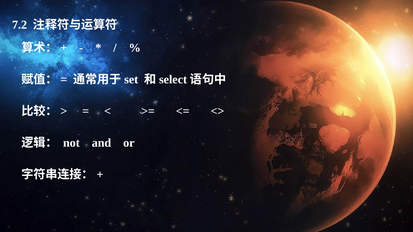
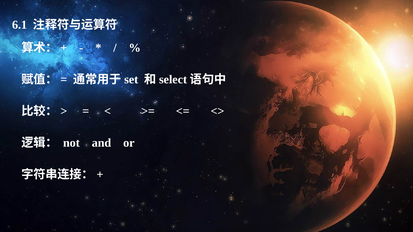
7.2: 7.2 -> 6.1 (20, 25)
